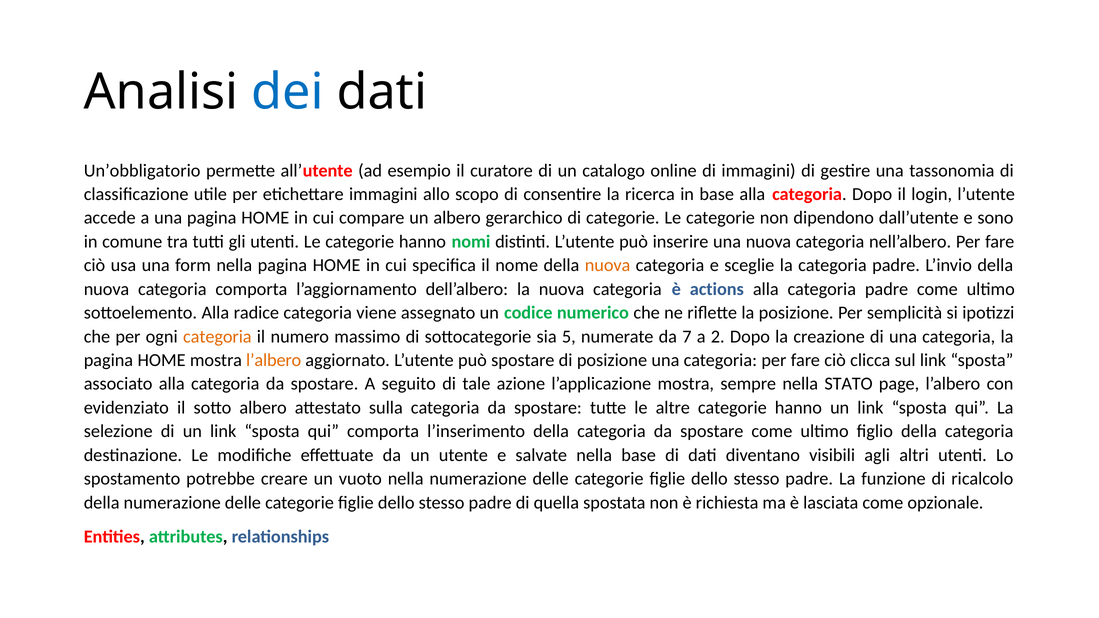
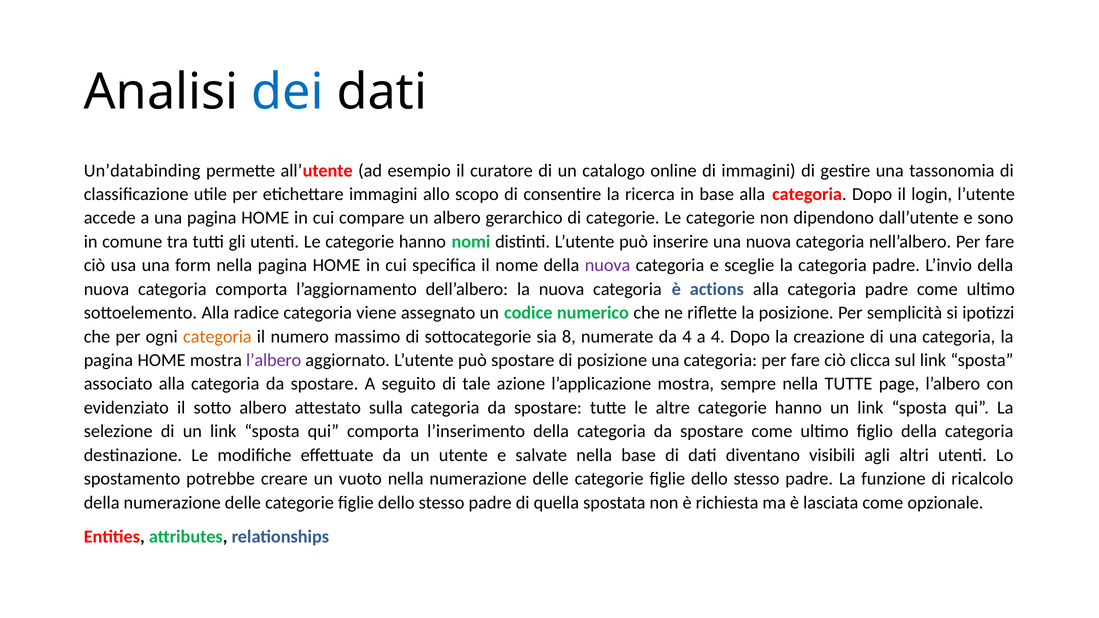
Un’obbligatorio: Un’obbligatorio -> Un’databinding (142, 171)
nuova colour: orange -> purple (608, 265)
5: 5 -> 8 (569, 337)
da 7: 7 -> 4 (687, 337)
a 2: 2 -> 4 (718, 337)
l’albero colour: orange -> purple (274, 360)
nella STATO: STATO -> TUTTE (848, 384)
